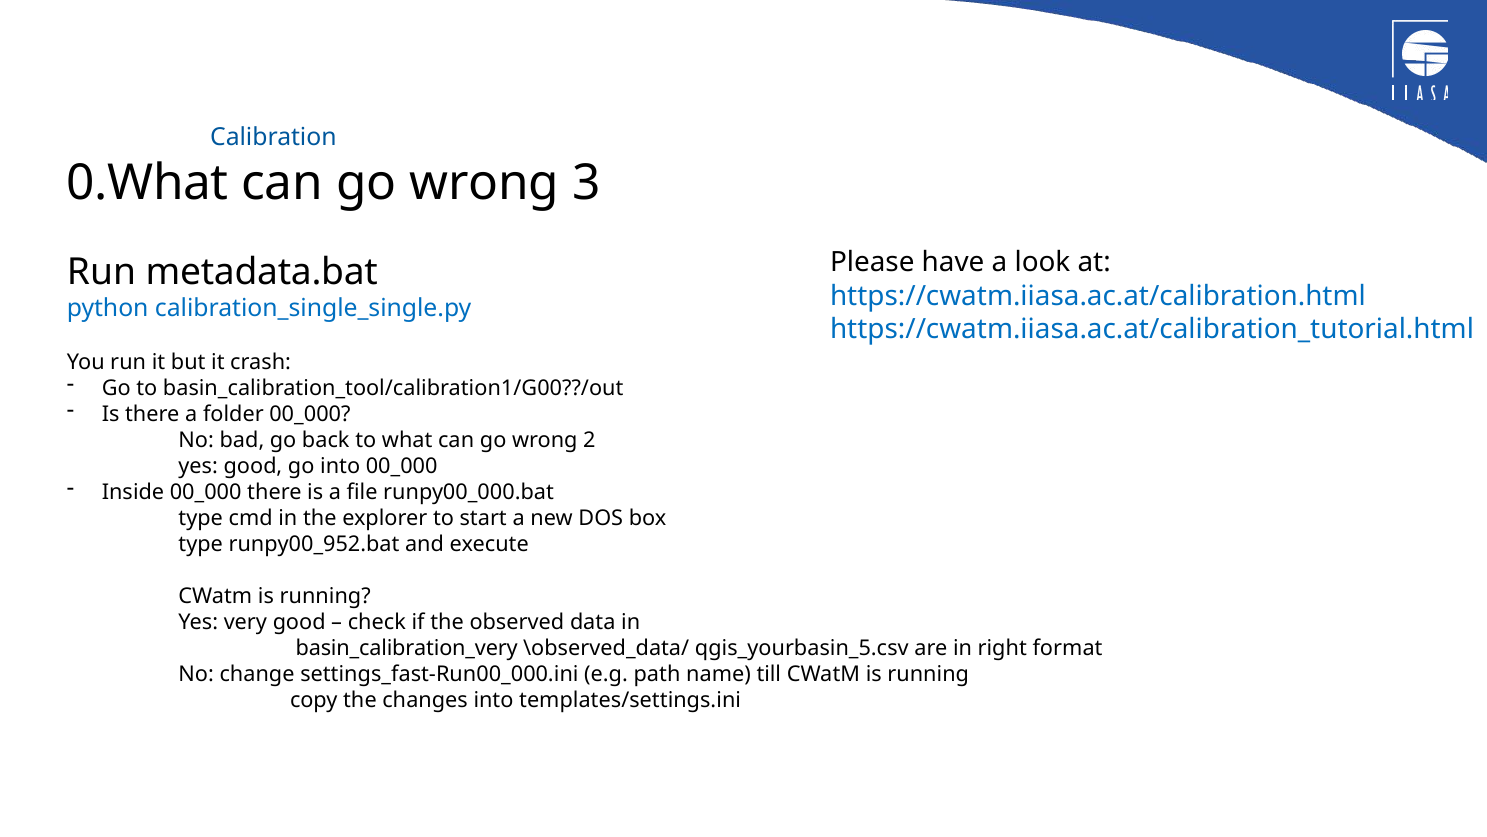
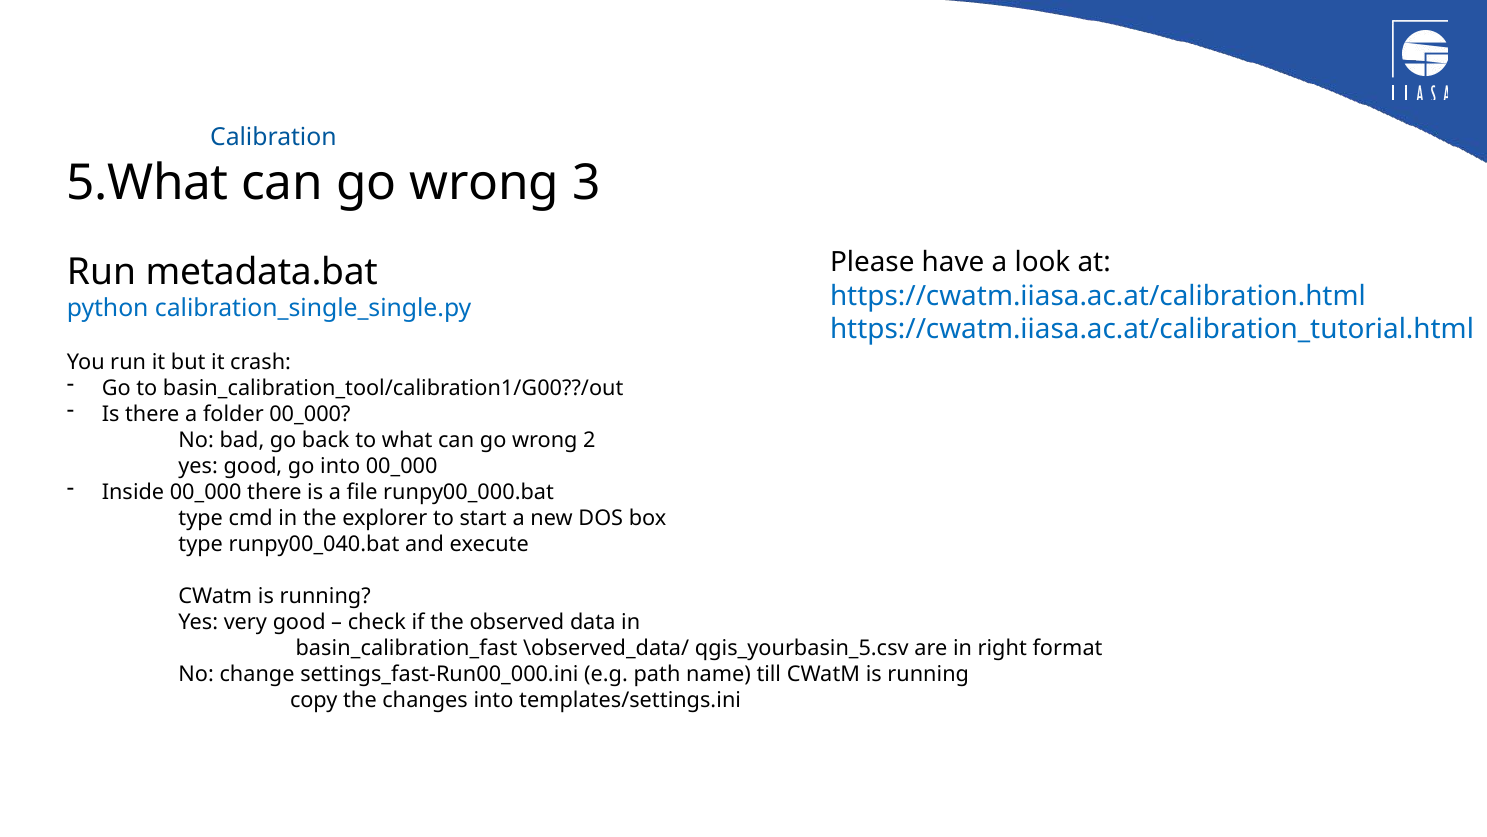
0.What: 0.What -> 5.What (148, 183)
runpy00_952.bat: runpy00_952.bat -> runpy00_040.bat (314, 544)
basin_calibration_very: basin_calibration_very -> basin_calibration_fast (407, 648)
